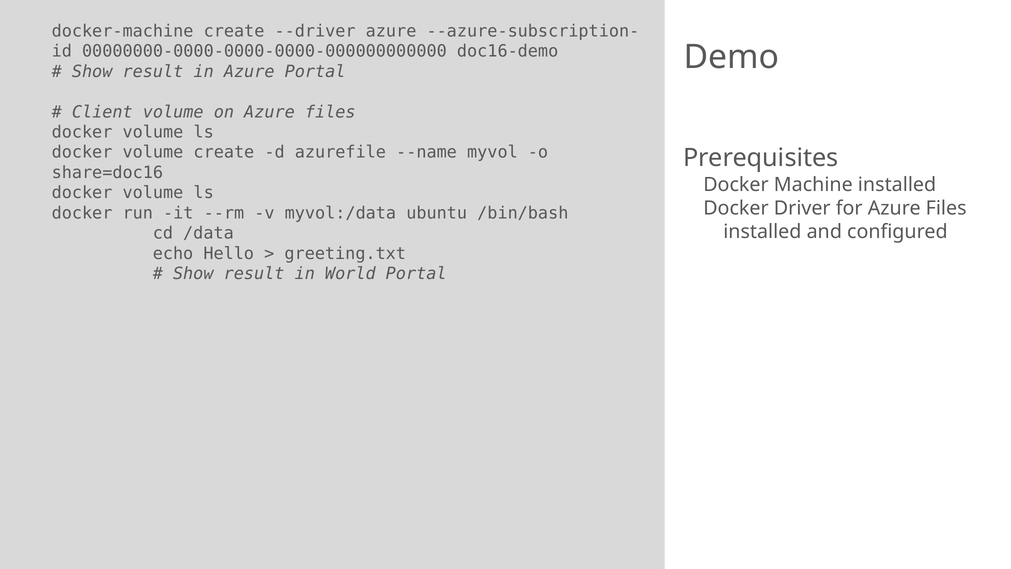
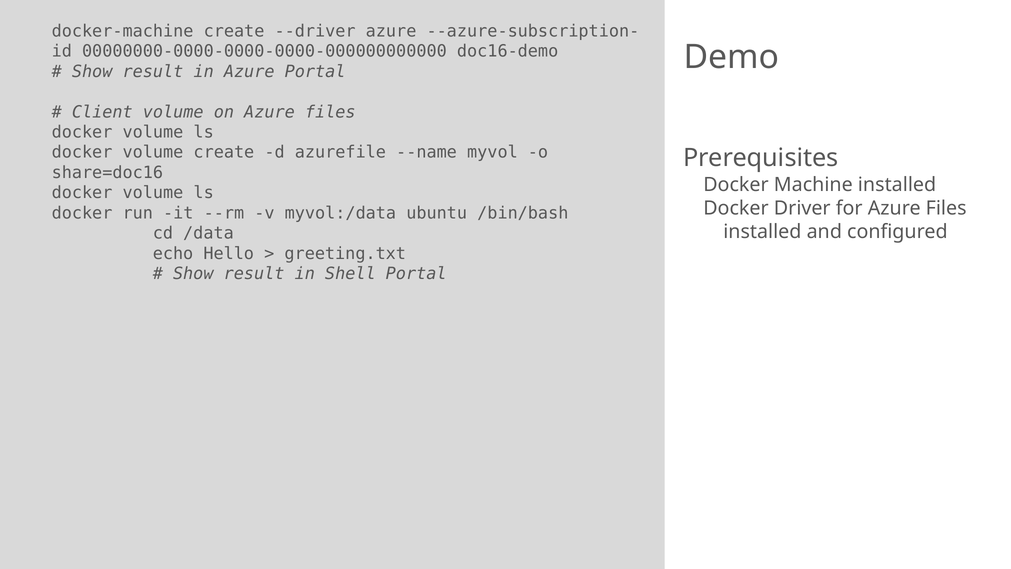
World: World -> Shell (350, 274)
